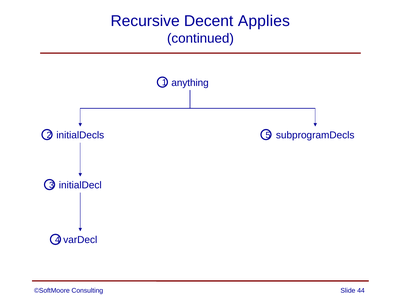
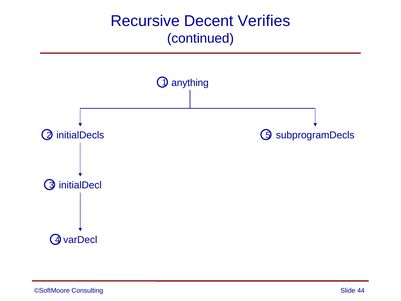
Applies: Applies -> Verifies (264, 21)
